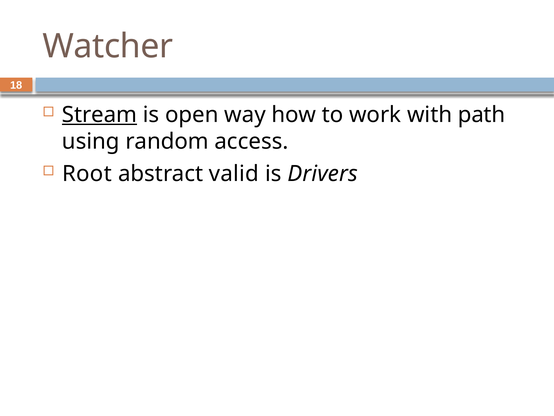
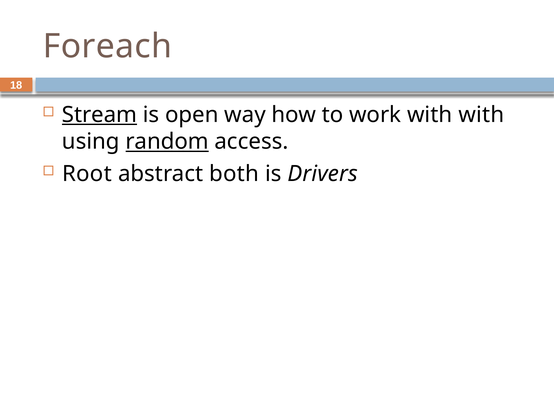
Watcher: Watcher -> Foreach (107, 46)
with path: path -> with (481, 115)
random underline: none -> present (167, 141)
valid: valid -> both (234, 174)
